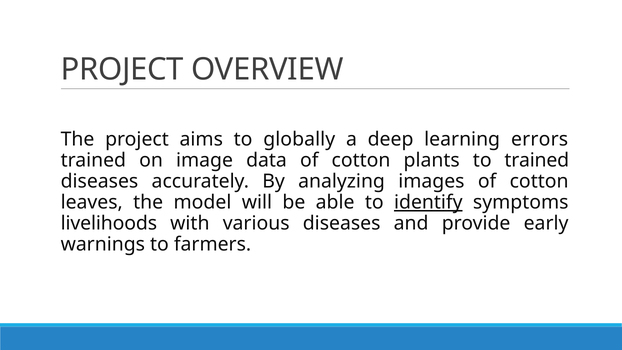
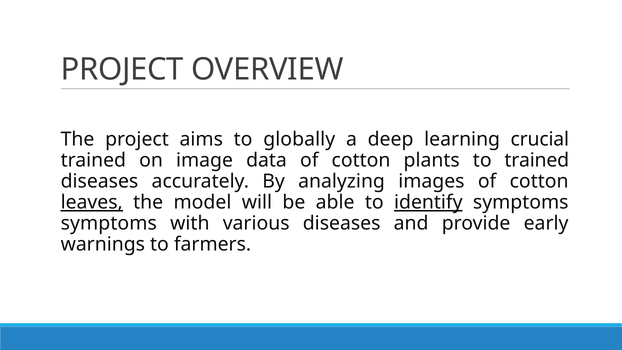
errors: errors -> crucial (540, 139)
leaves underline: none -> present (92, 202)
livelihoods: livelihoods -> symptoms (109, 223)
